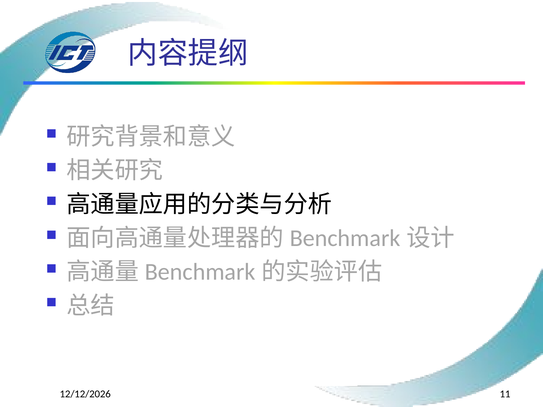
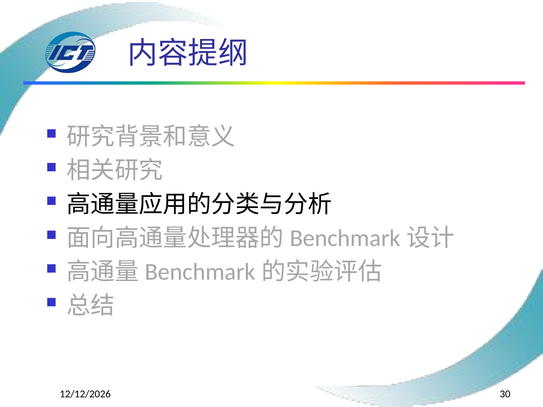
11: 11 -> 30 (505, 394)
